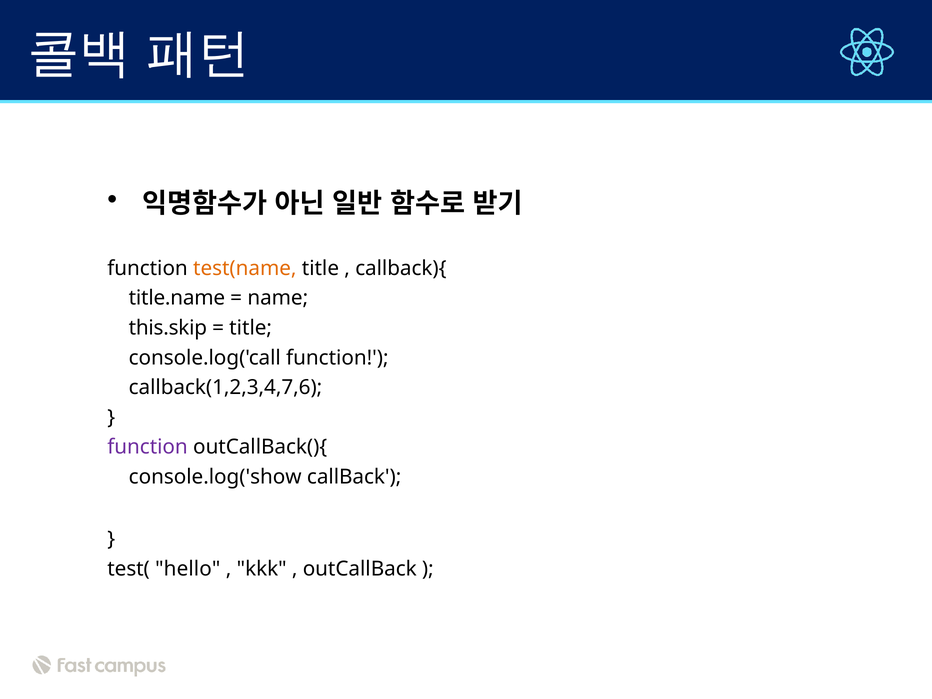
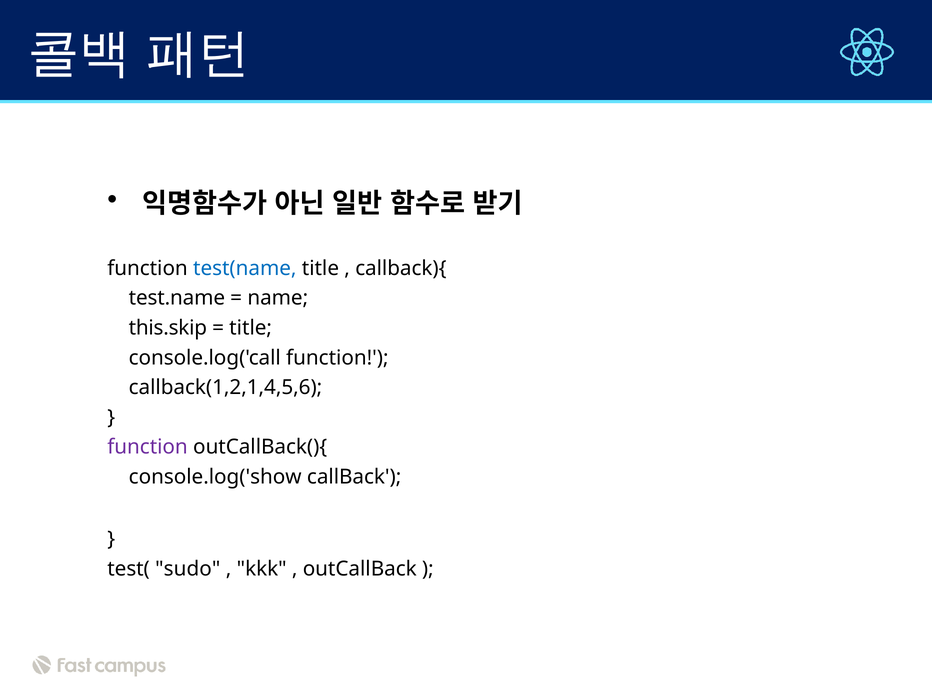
test(name colour: orange -> blue (245, 268)
title.name: title.name -> test.name (177, 298)
callback(1,2,3,4,7,6: callback(1,2,3,4,7,6 -> callback(1,2,1,4,5,6 (225, 388)
hello: hello -> sudo (188, 569)
